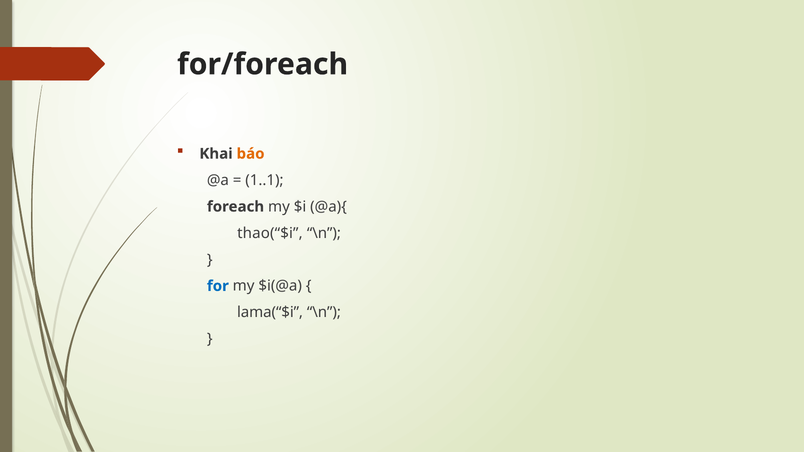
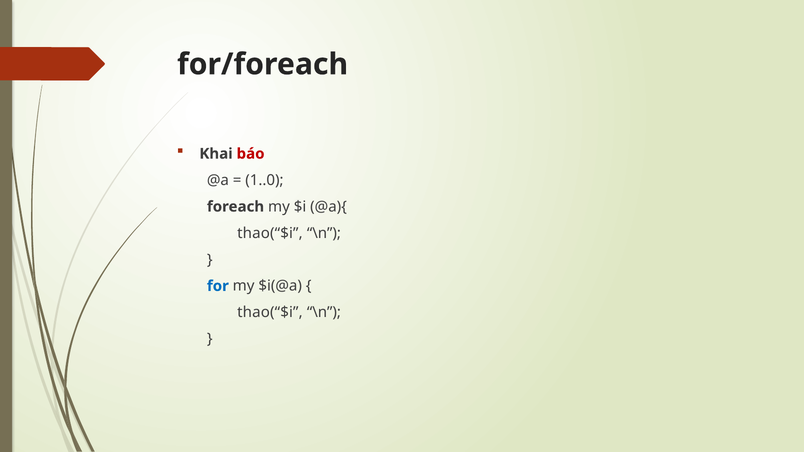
báo colour: orange -> red (251, 154)
1..1: 1..1 -> 1..0 (264, 180)
lama(“$i: lama(“$i -> thao(“$i (270, 313)
